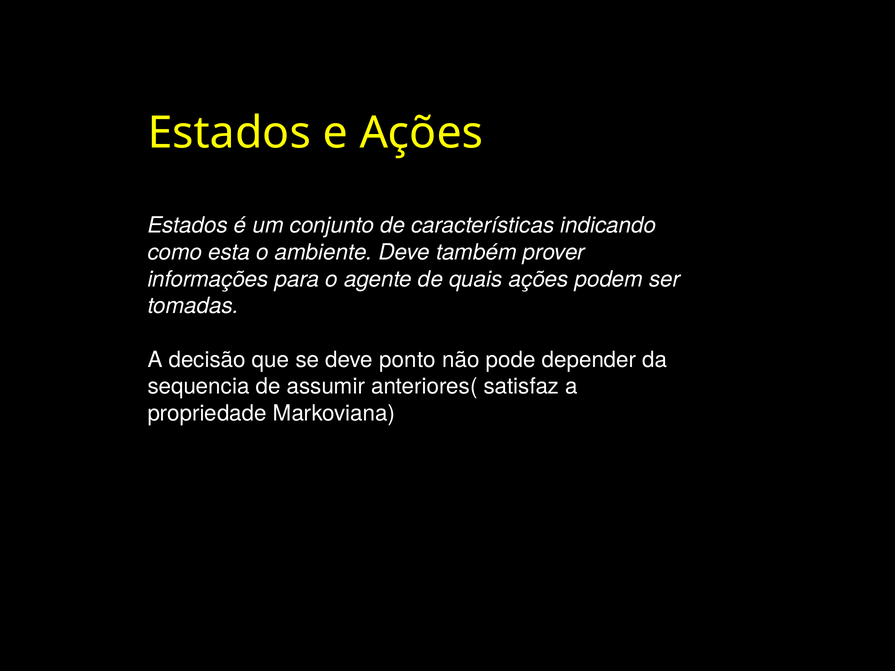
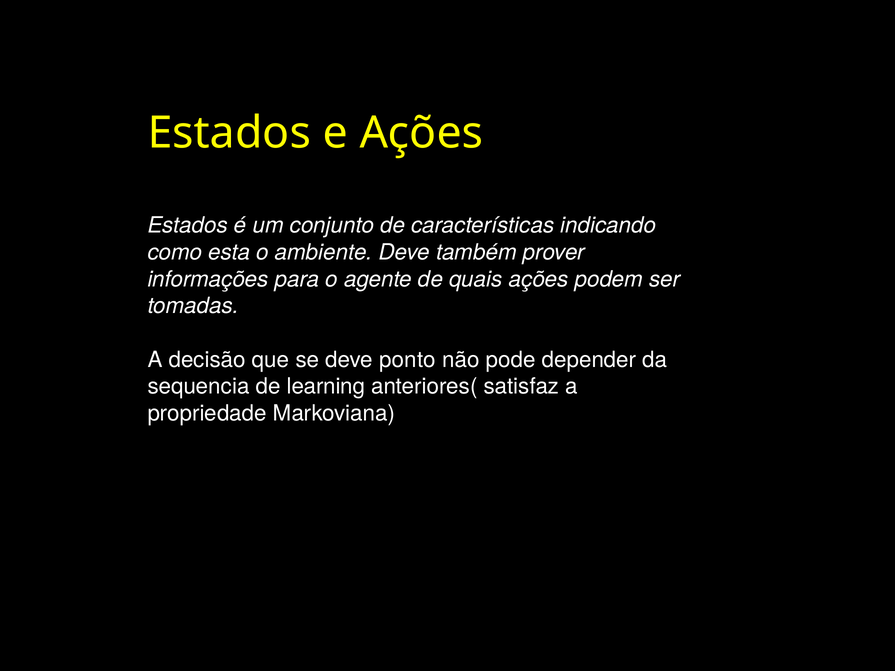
assumir: assumir -> learning (326, 387)
